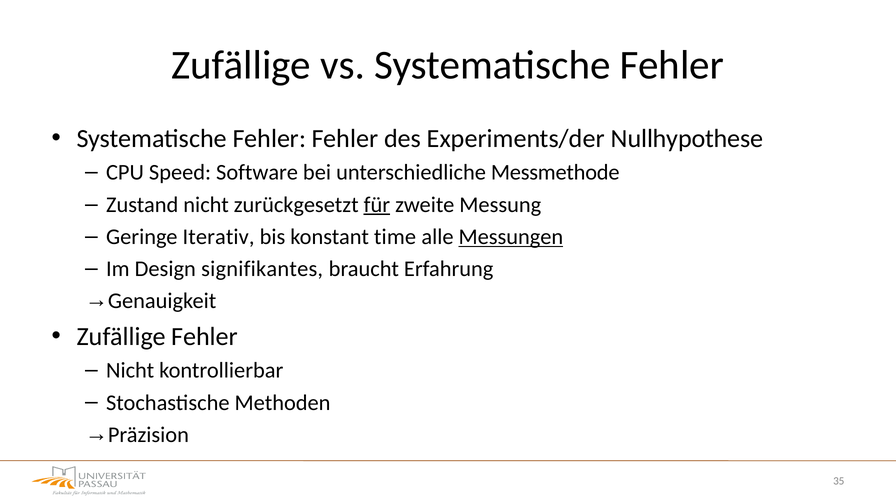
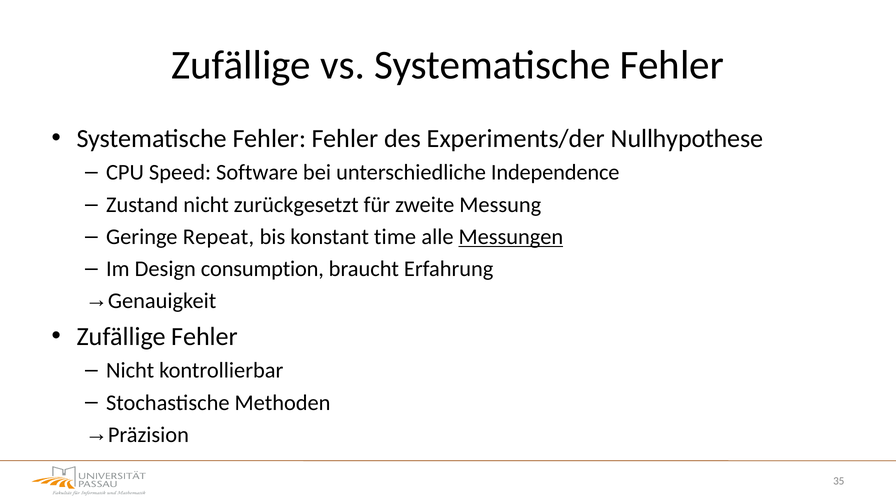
Messmethode: Messmethode -> Independence (555, 173)
für underline: present -> none (377, 205)
Iterativ: Iterativ -> Repeat (218, 237)
signifikantes: signifikantes -> consumption (262, 269)
